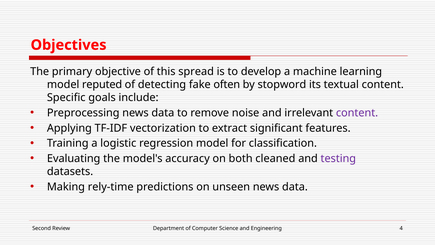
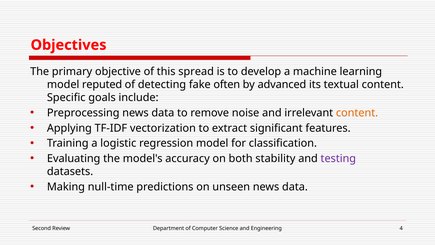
stopword: stopword -> advanced (282, 84)
content colour: purple -> orange (357, 113)
cleaned: cleaned -> stability (275, 158)
rely-time: rely-time -> null-time (111, 187)
